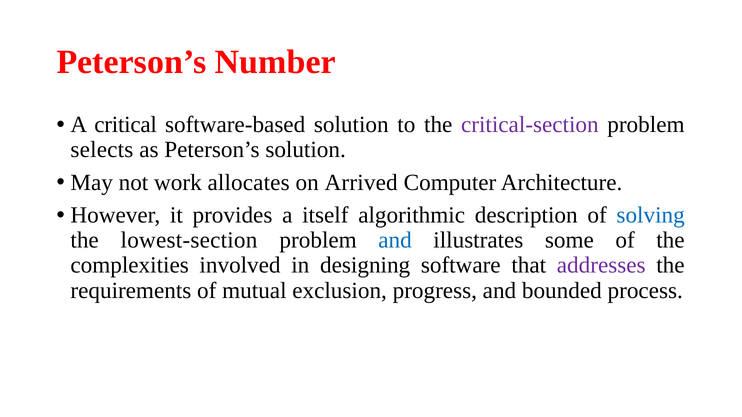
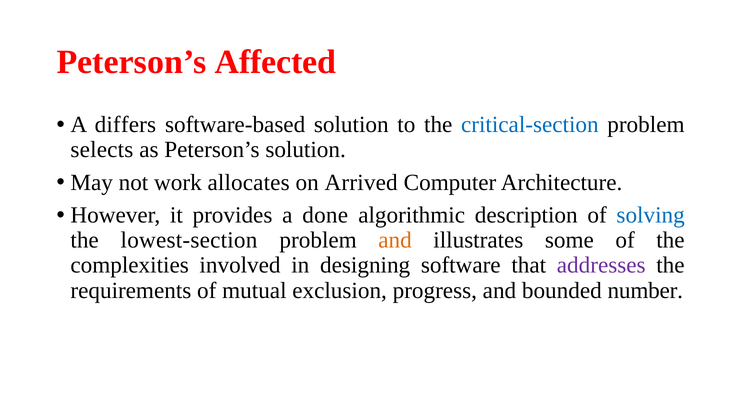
Number: Number -> Affected (275, 62)
critical: critical -> differs (125, 125)
critical-section colour: purple -> blue (530, 125)
itself: itself -> done (325, 215)
and colour: blue -> orange (395, 241)
process: process -> number (645, 291)
